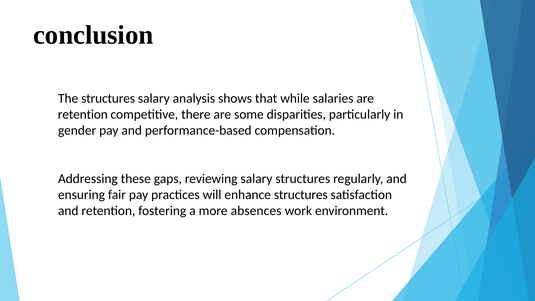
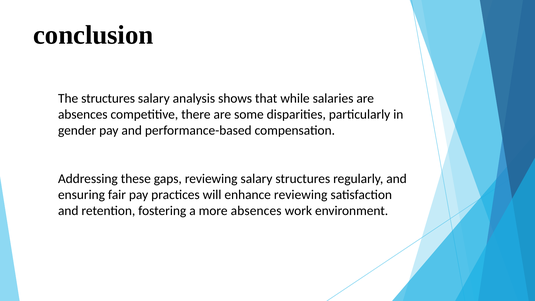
retention: retention -> absences (83, 115)
enhance structures: structures -> reviewing (301, 195)
